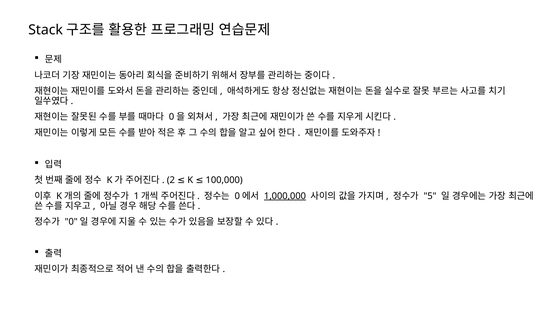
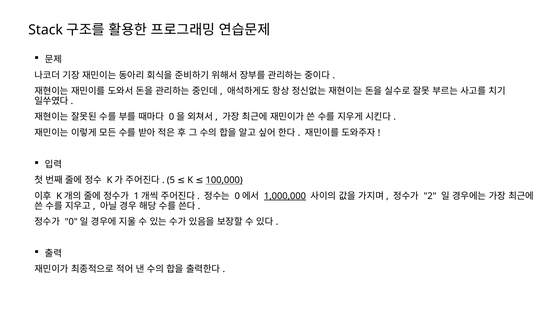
2: 2 -> 5 (171, 180)
100,000 underline: none -> present (224, 180)
5: 5 -> 2 (430, 196)
